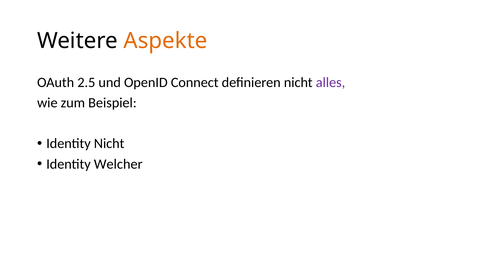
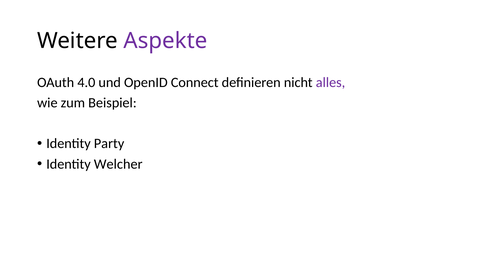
Aspekte colour: orange -> purple (165, 41)
2.5: 2.5 -> 4.0 (86, 82)
Identity Nicht: Nicht -> Party (109, 144)
